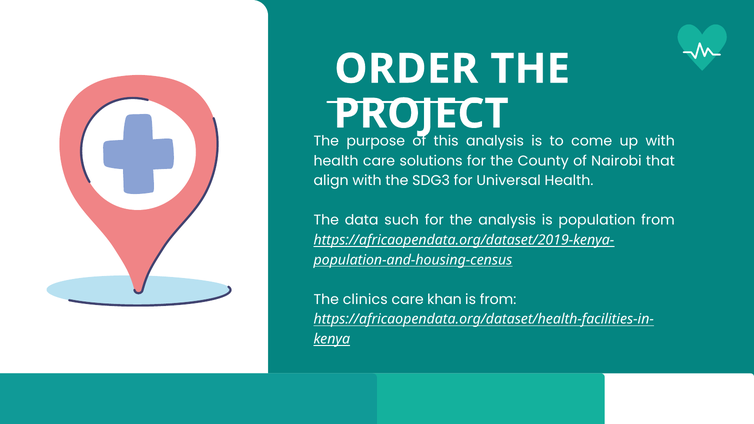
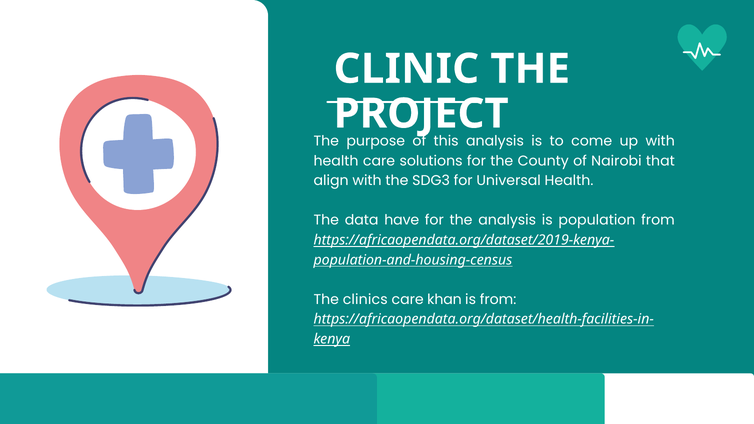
ORDER: ORDER -> CLINIC (406, 69)
such: such -> have (402, 220)
